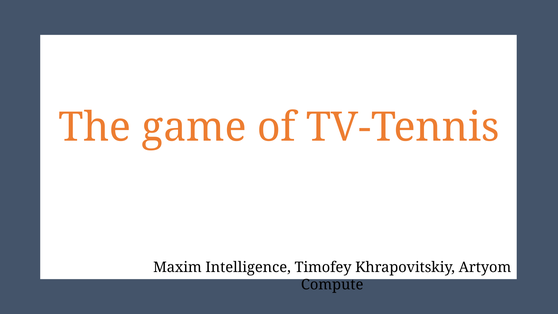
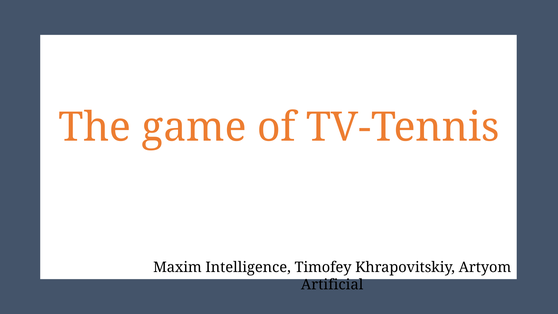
Compute: Compute -> Artificial (332, 285)
